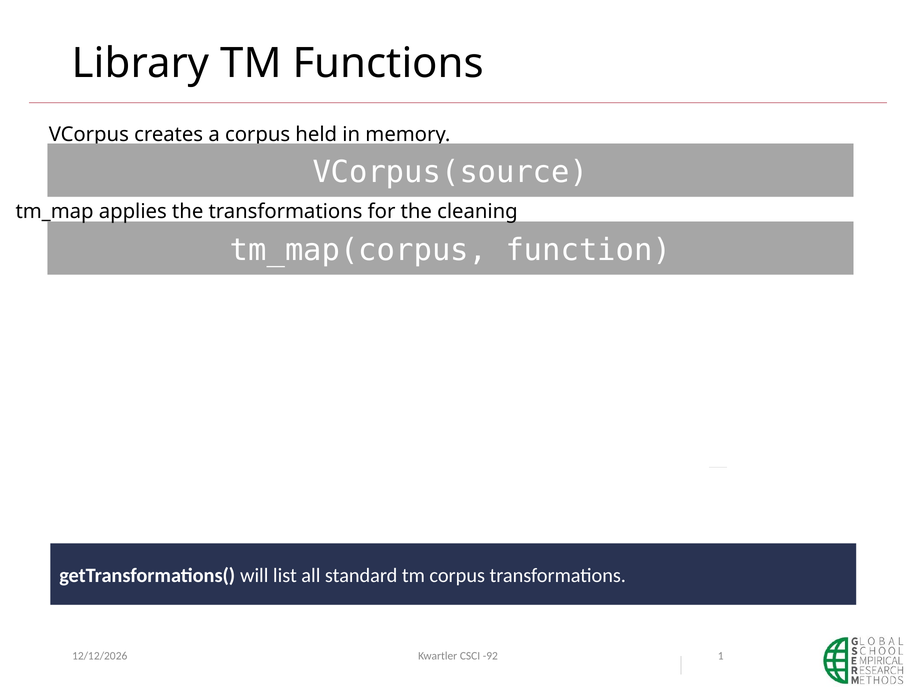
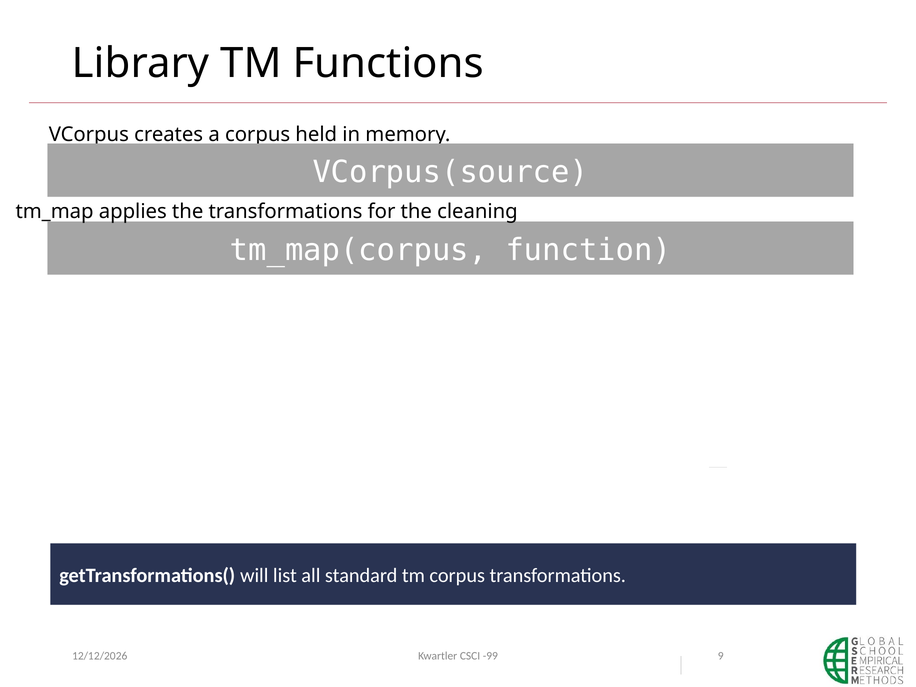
1: 1 -> 9 (721, 656)
-92: -92 -> -99 (490, 656)
